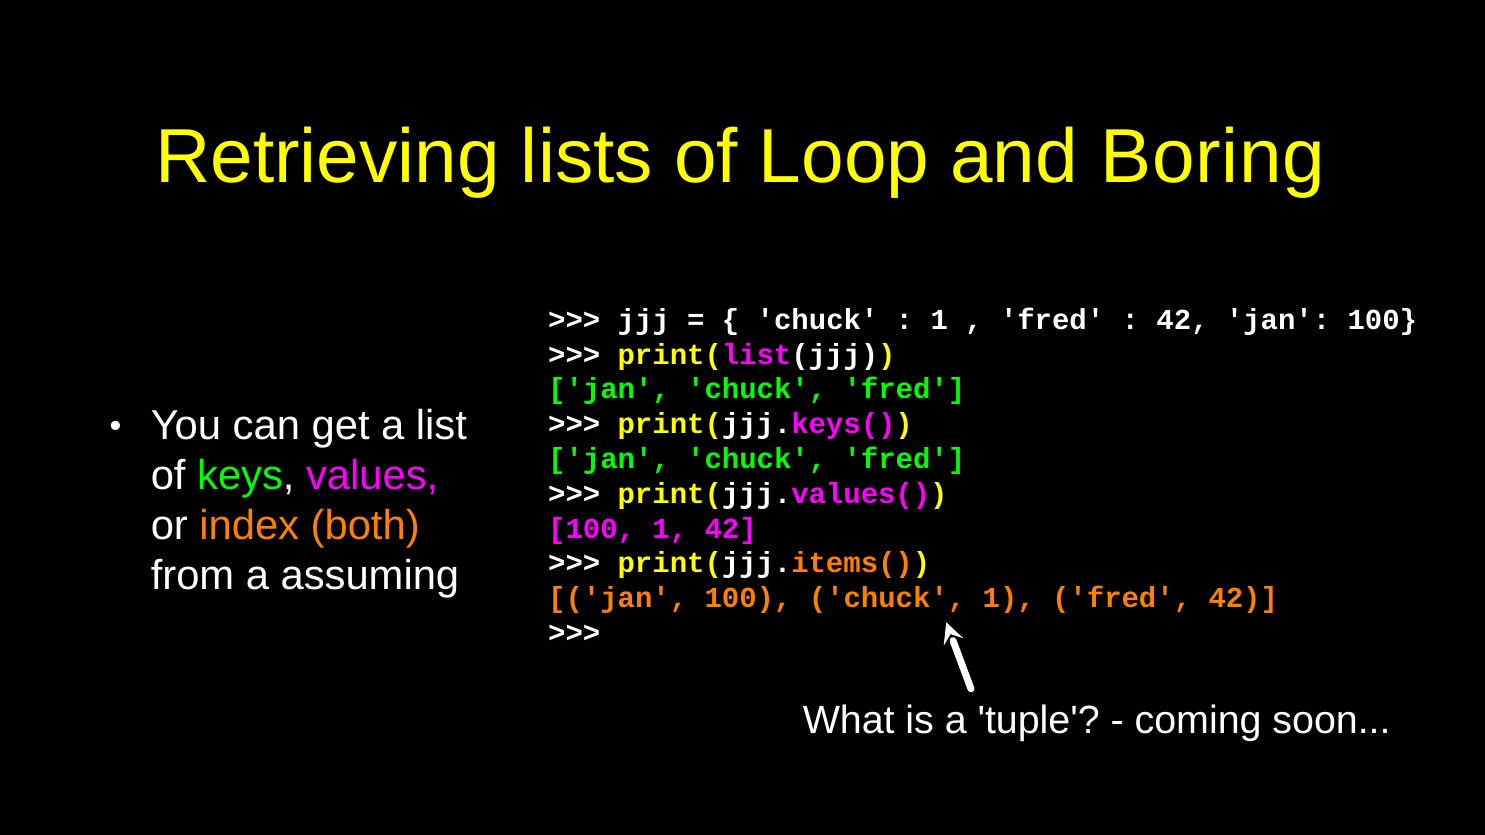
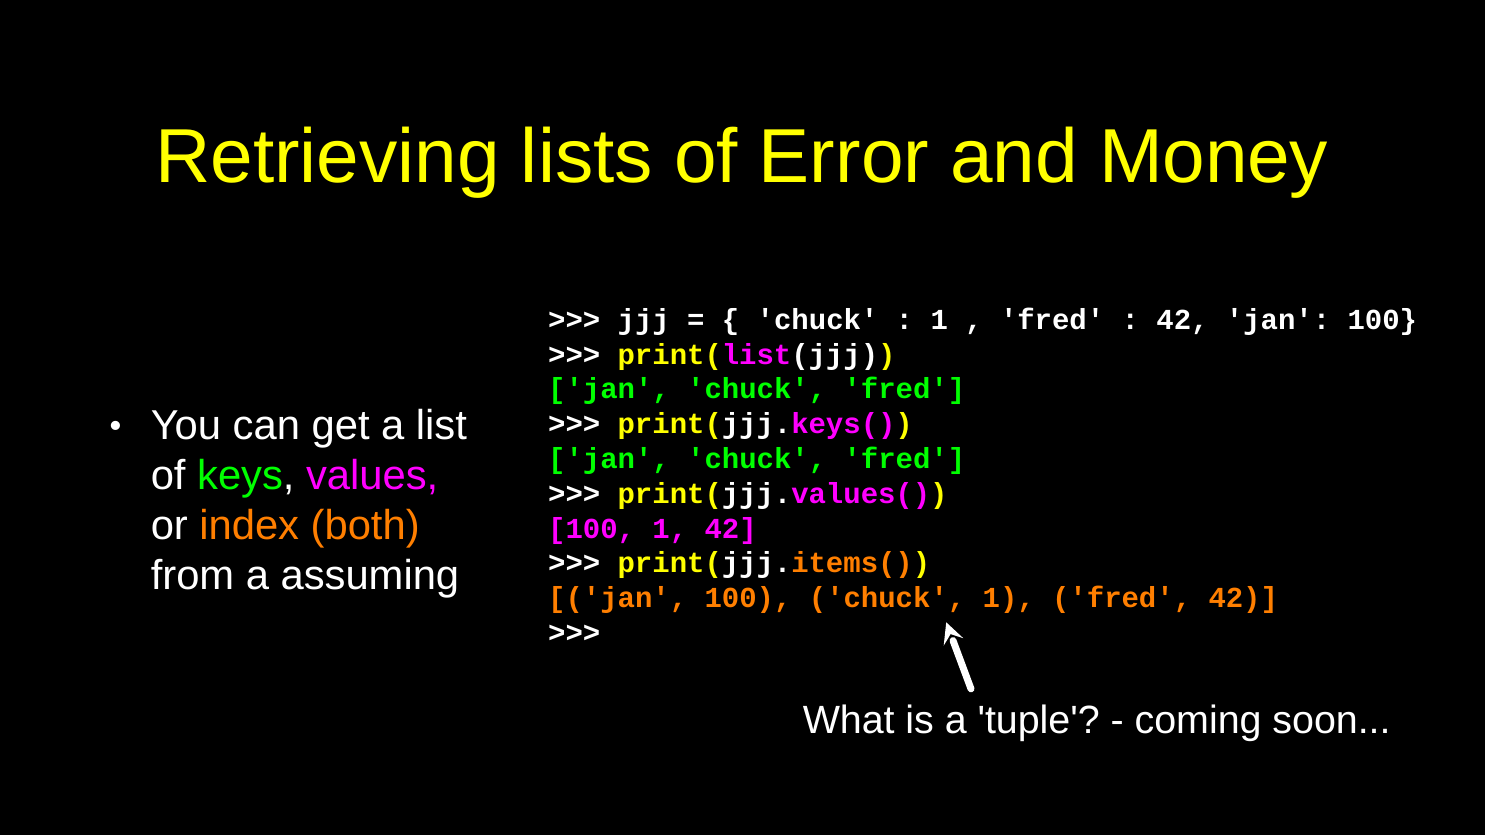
Loop: Loop -> Error (844, 157)
Boring: Boring -> Money (1214, 157)
